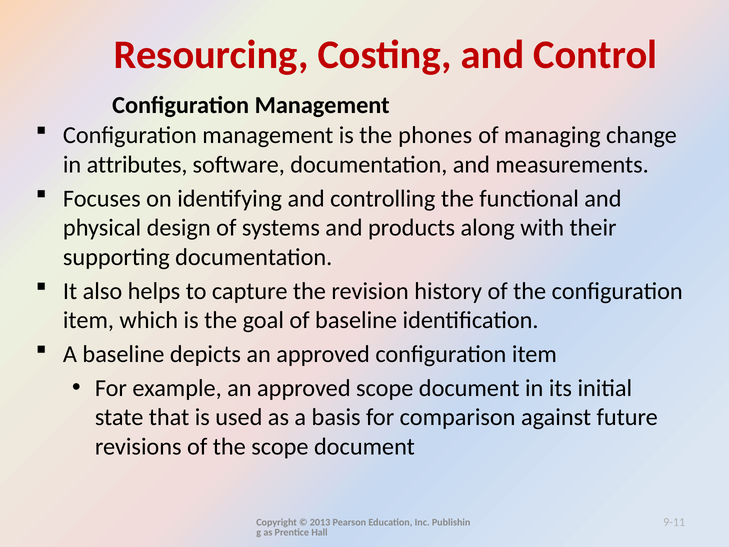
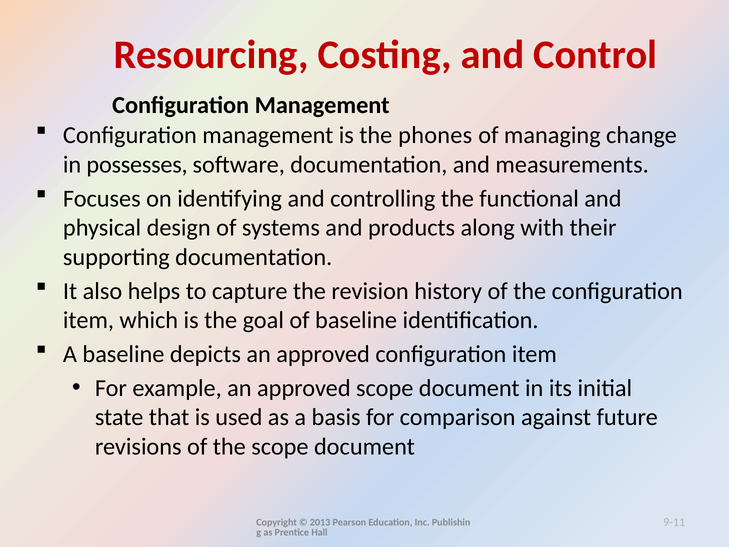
attributes: attributes -> possesses (137, 165)
